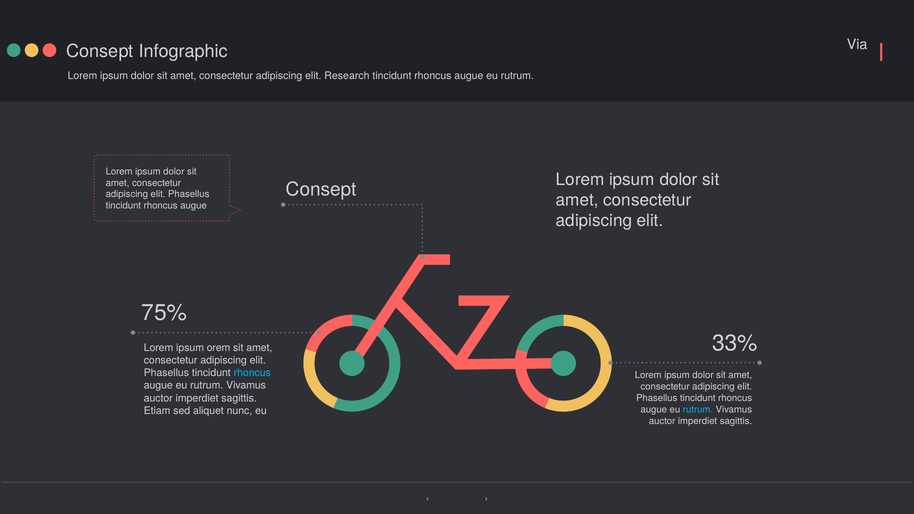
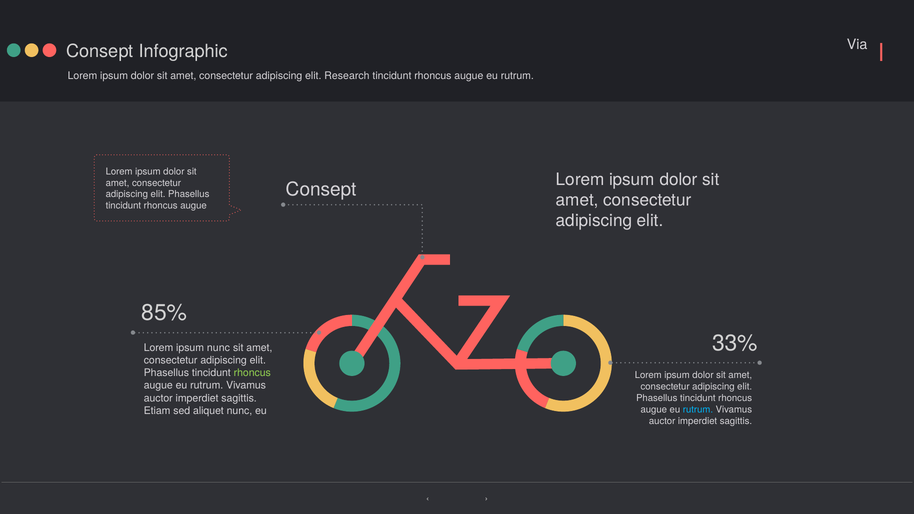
75%: 75% -> 85% (164, 313)
ipsum orem: orem -> nunc (218, 348)
rhoncus colour: light blue -> light green (252, 373)
